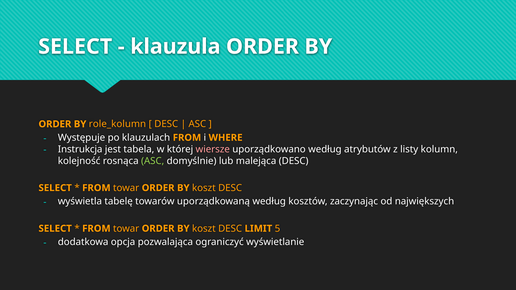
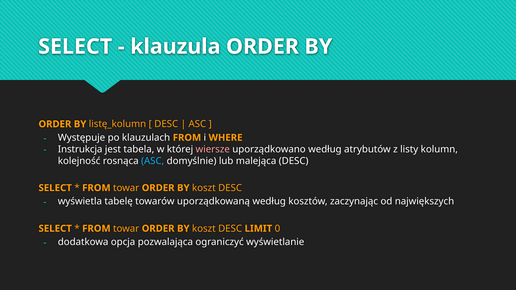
role_kolumn: role_kolumn -> listę_kolumn (117, 124)
ASC colour: light green -> light blue (153, 161)
5: 5 -> 0 (277, 229)
